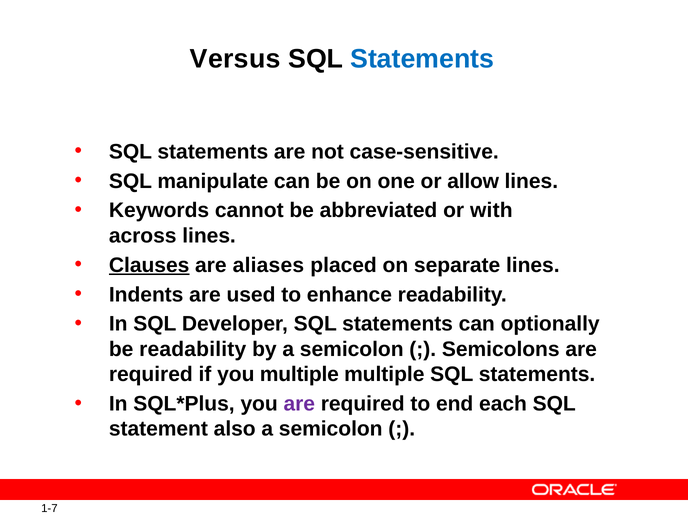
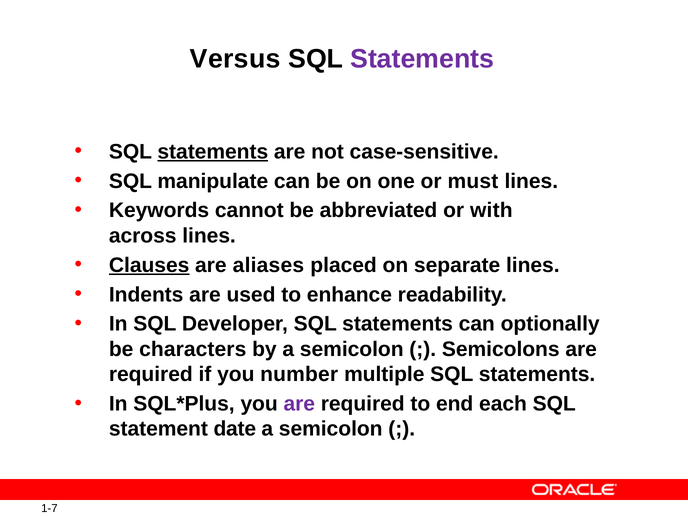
Statements colour: blue -> purple (422, 59)
statements underline: none -> present (213, 152)
allow: allow -> must (473, 181)
be readability: readability -> characters (193, 349)
you multiple: multiple -> number (299, 374)
also: also -> date (235, 429)
